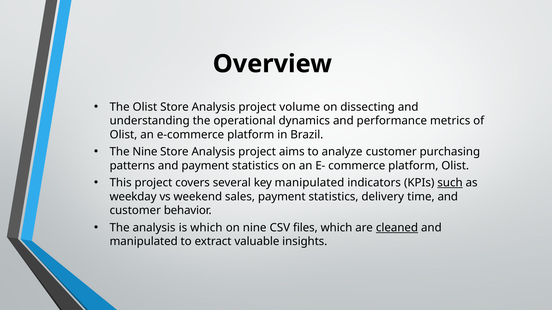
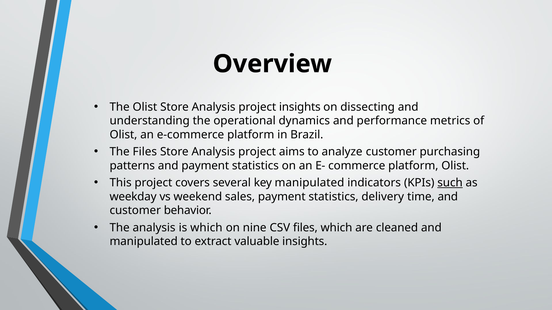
project volume: volume -> insights (300, 107)
The Nine: Nine -> Files (145, 152)
cleaned underline: present -> none (397, 228)
